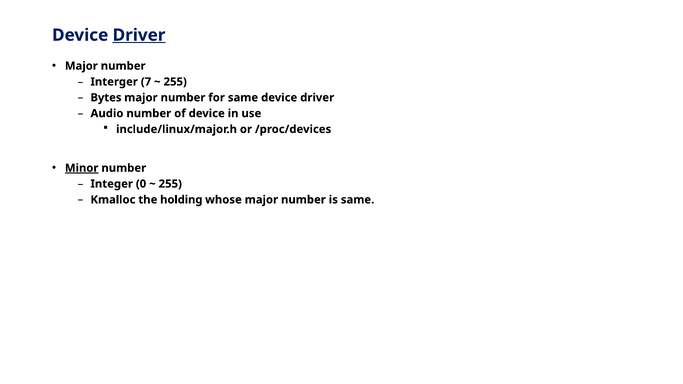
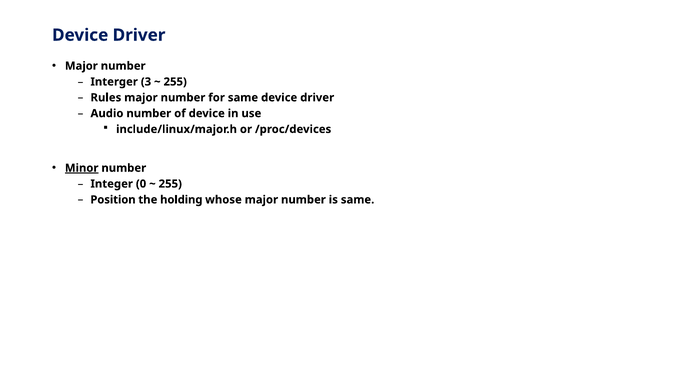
Driver underline: present -> none (139, 35)
7: 7 -> 3 (146, 82)
Bytes: Bytes -> Rules (106, 98)
Kmalloc: Kmalloc -> Position (113, 200)
